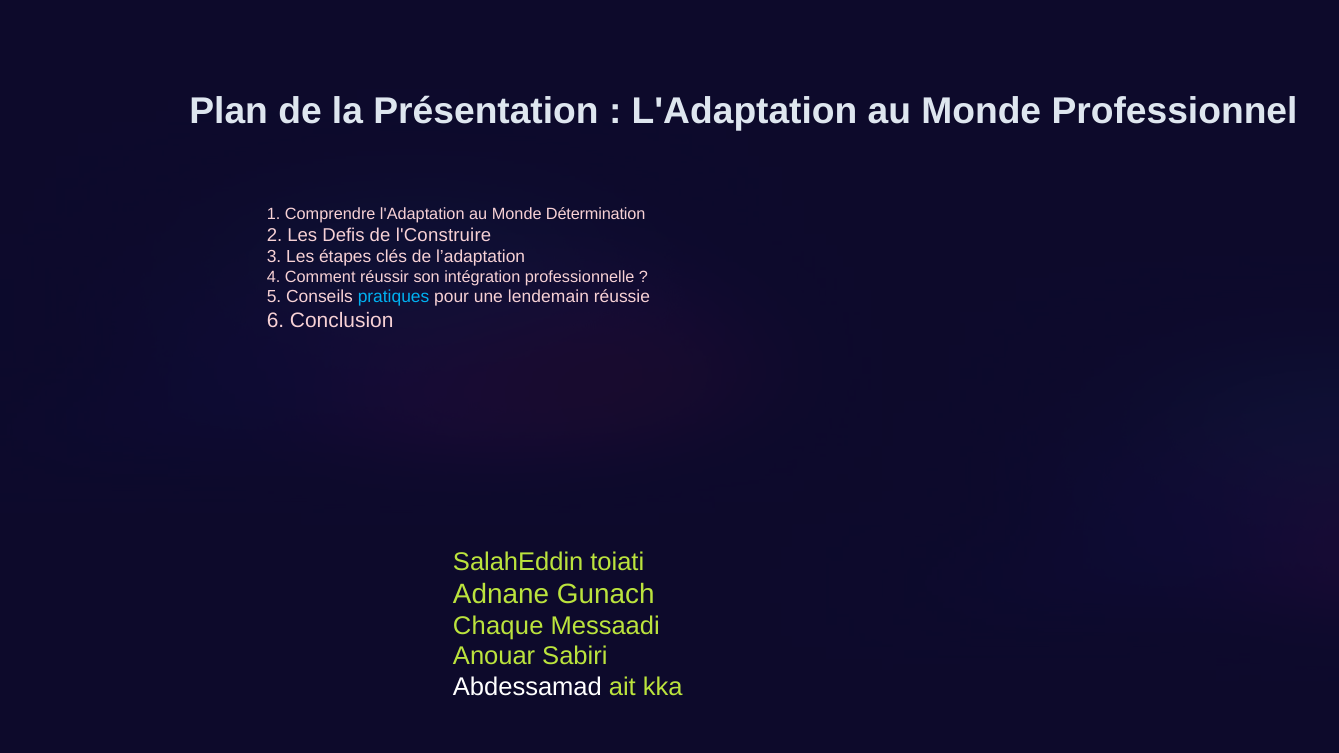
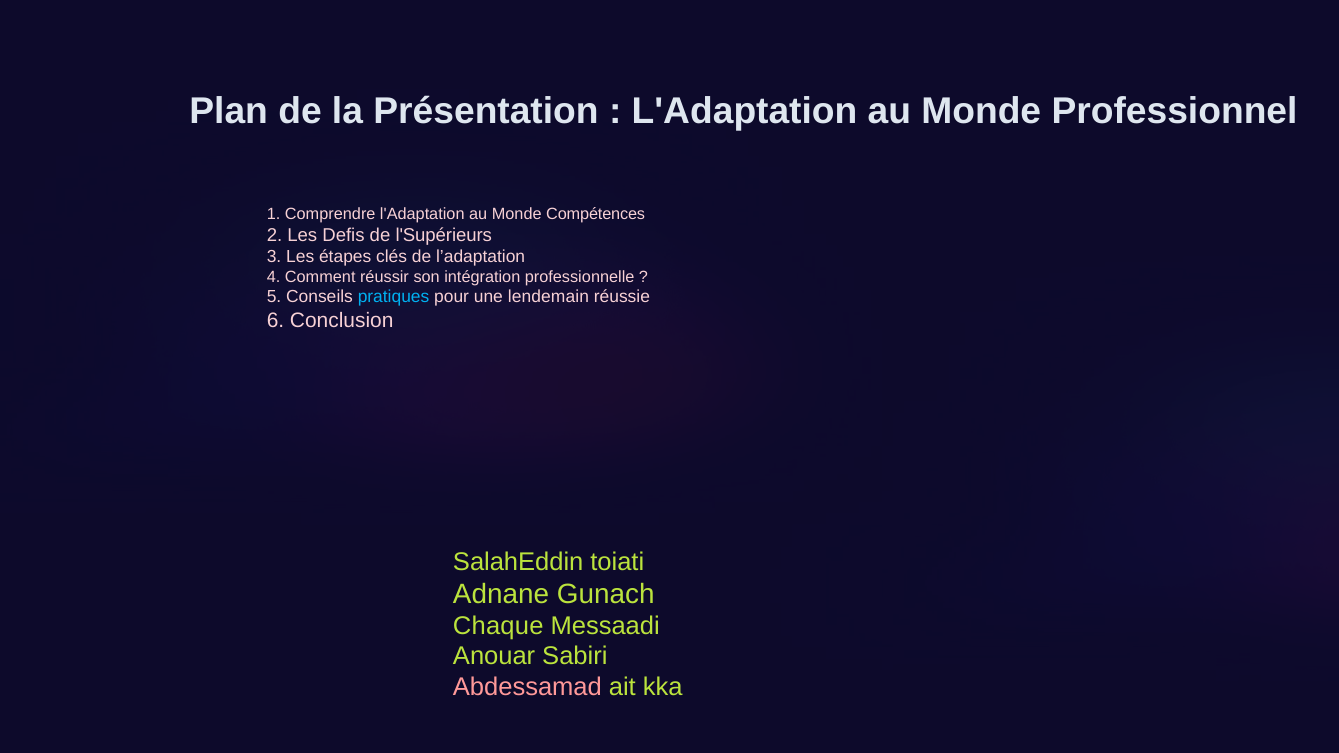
Détermination: Détermination -> Compétences (596, 214)
l'Construire: l'Construire -> l'Supérieurs (444, 235)
Abdessamad colour: white -> pink (527, 687)
